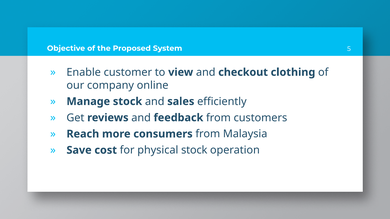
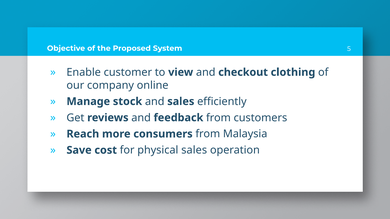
physical stock: stock -> sales (194, 150)
